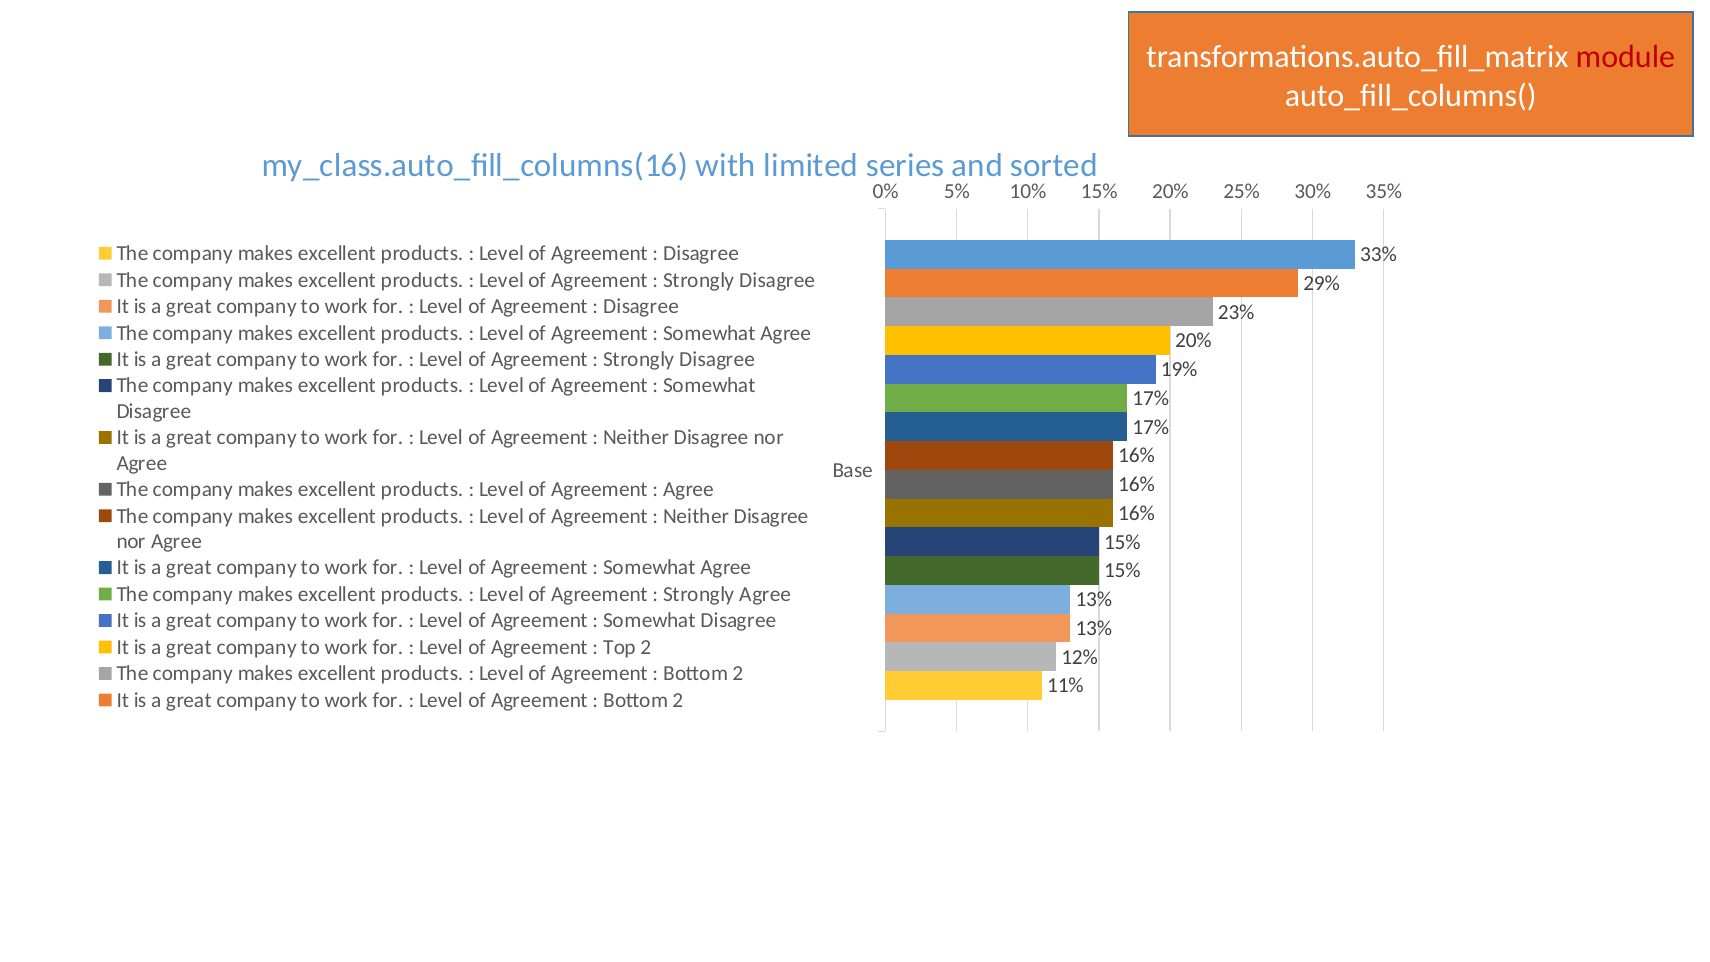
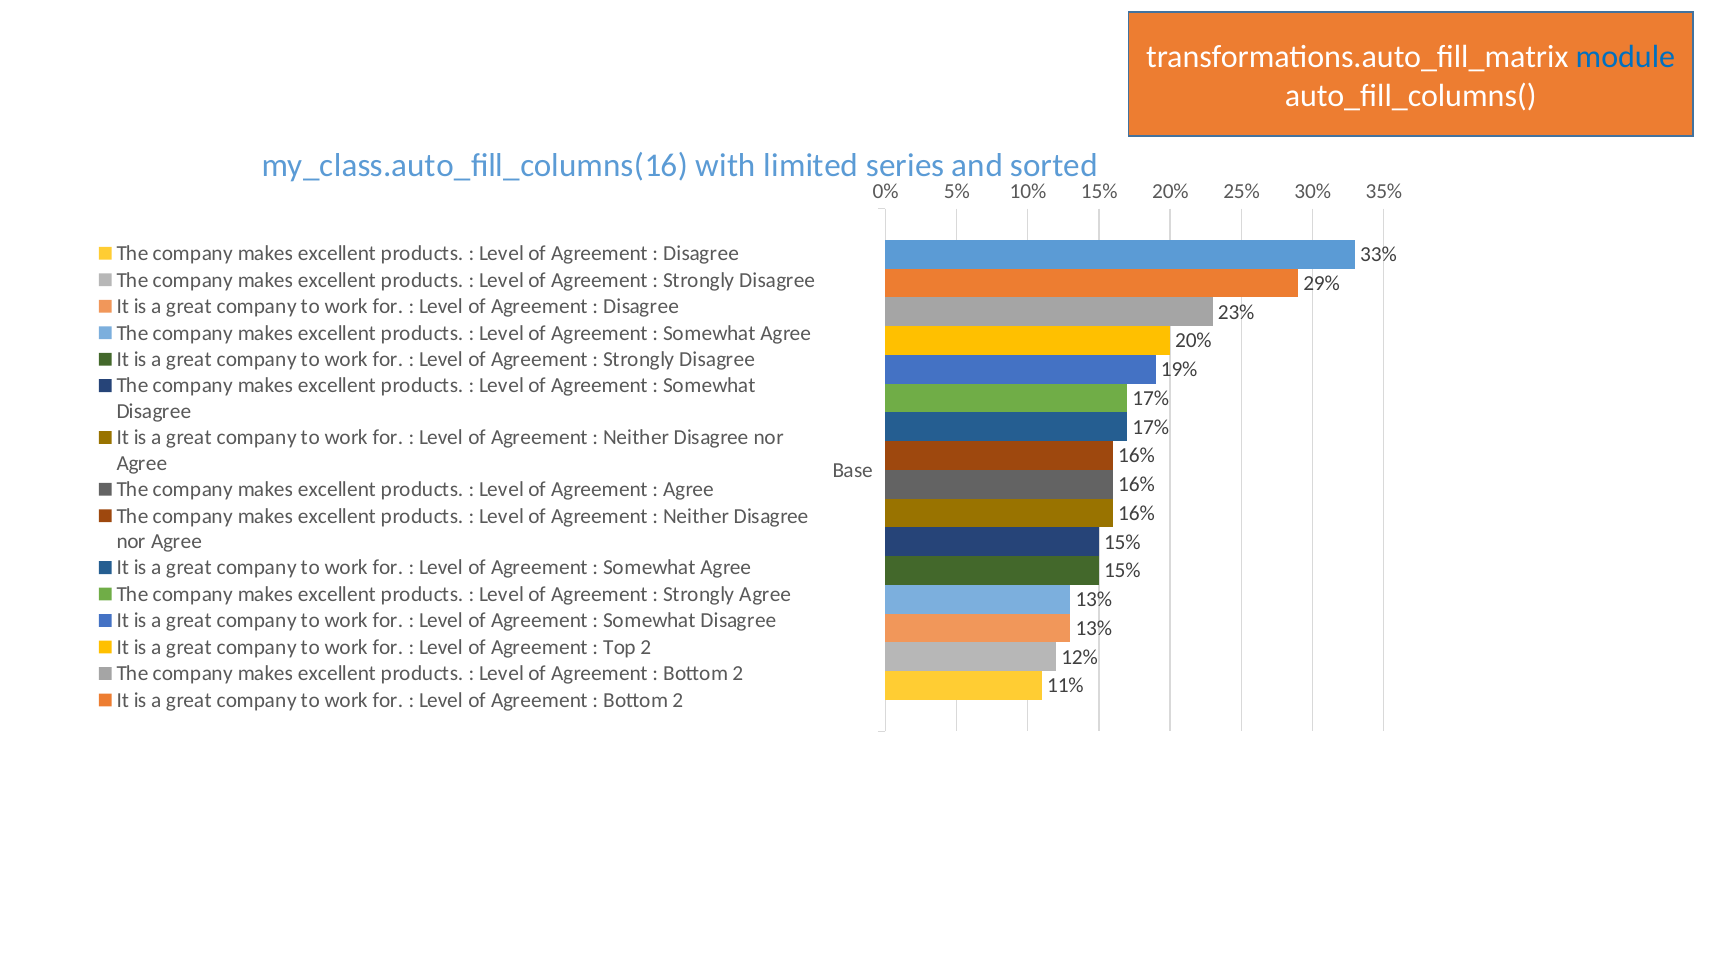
module colour: red -> blue (1625, 57)
